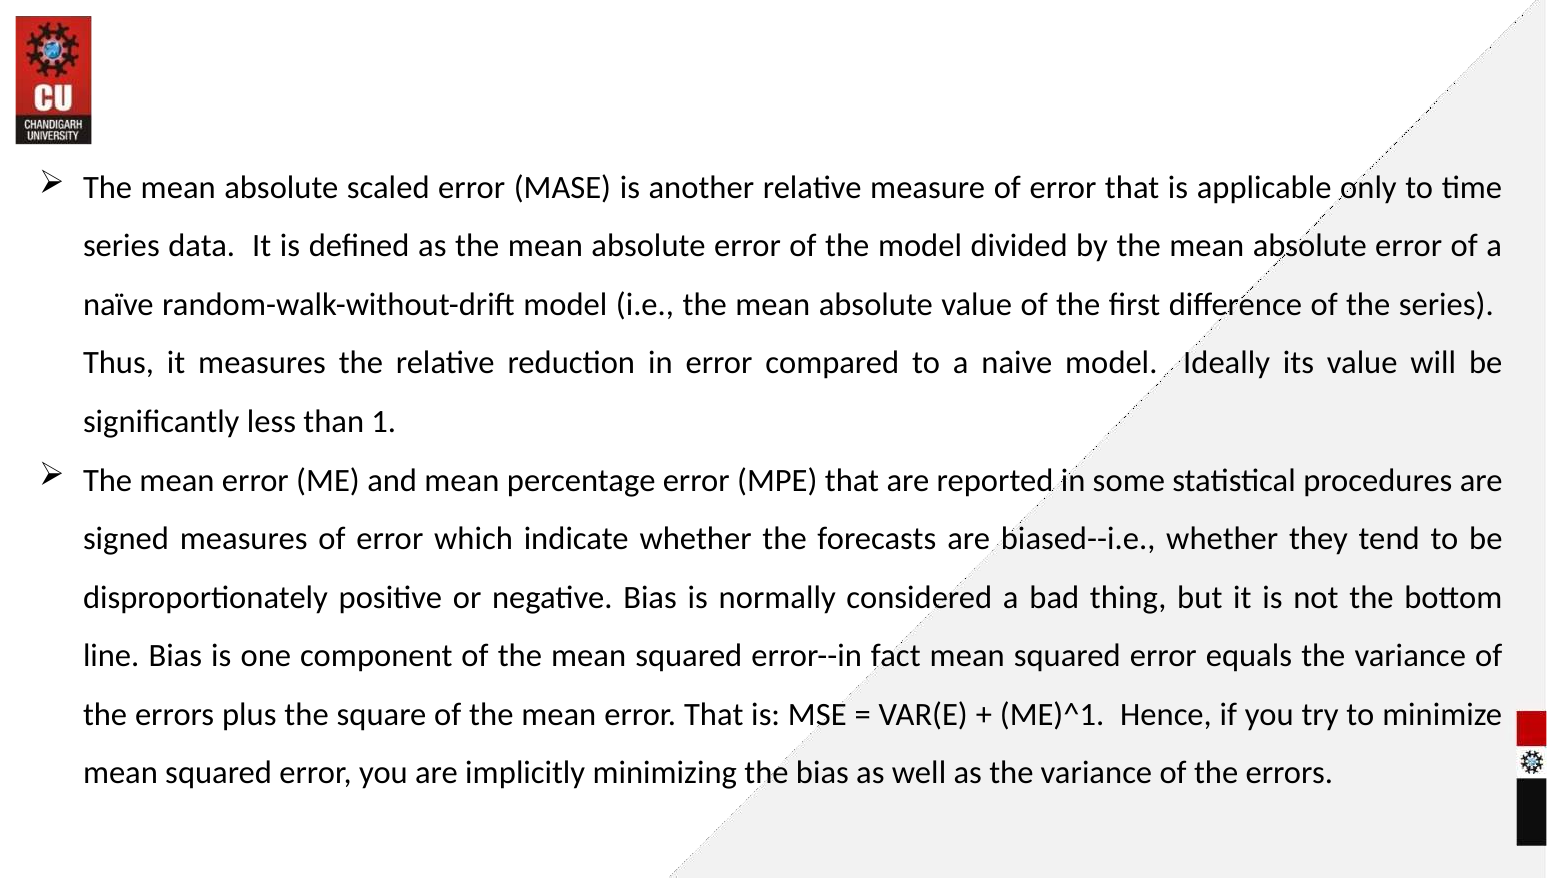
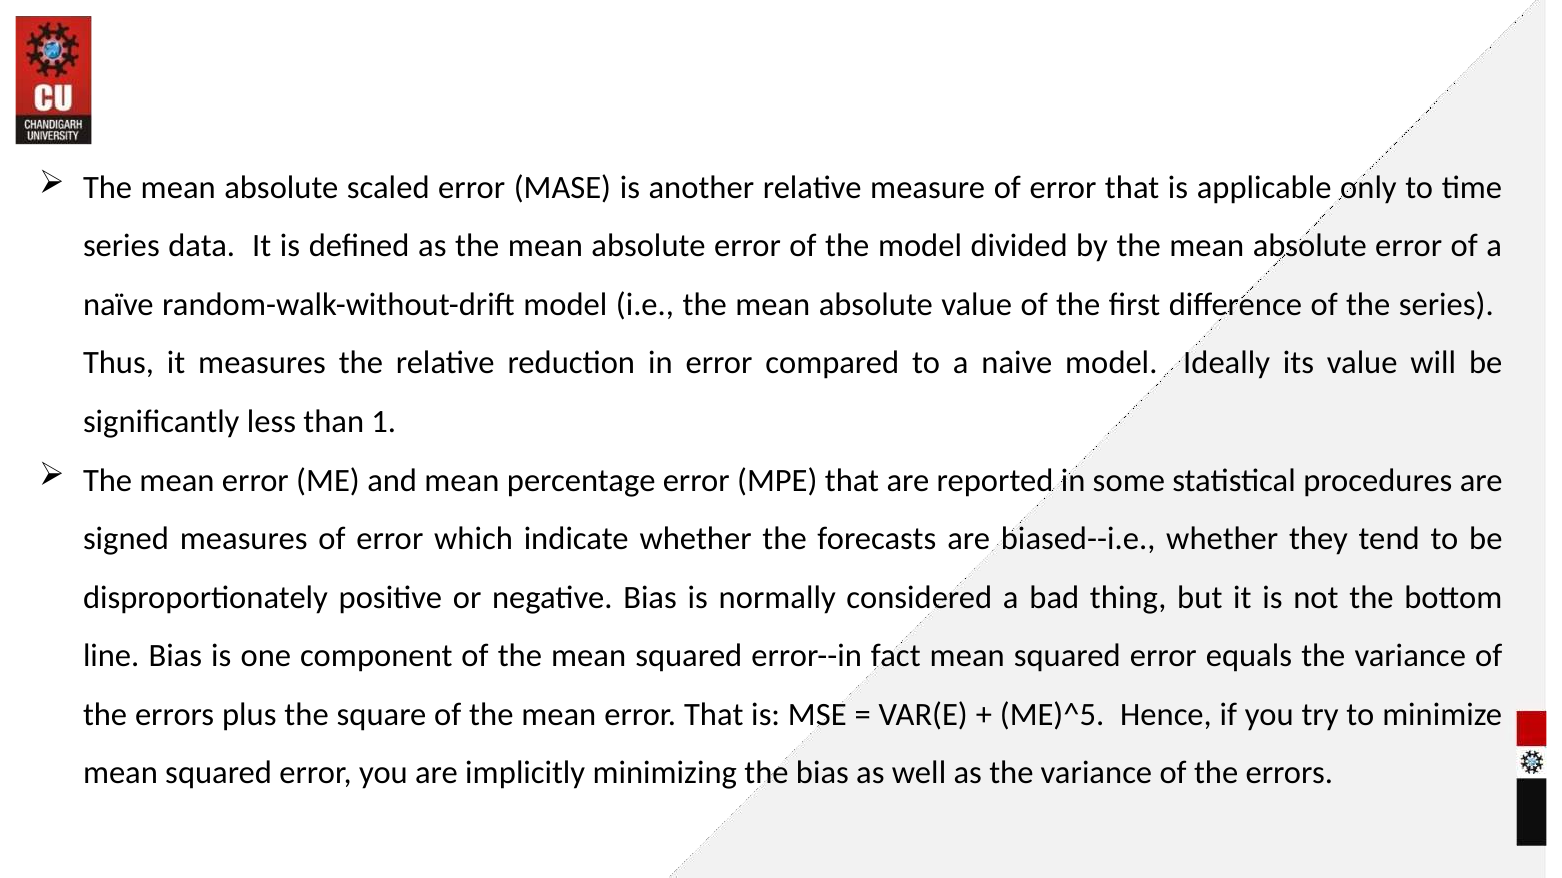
ME)^1: ME)^1 -> ME)^5 (1052, 715)
